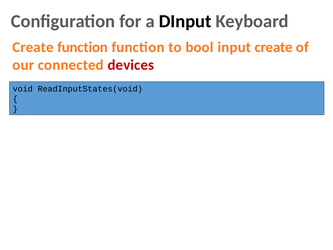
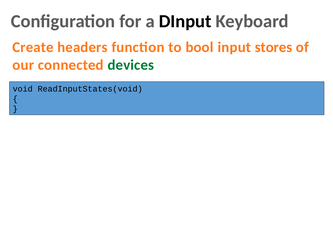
Create function: function -> headers (82, 47)
input create: create -> stores (274, 47)
devices colour: red -> green (131, 65)
